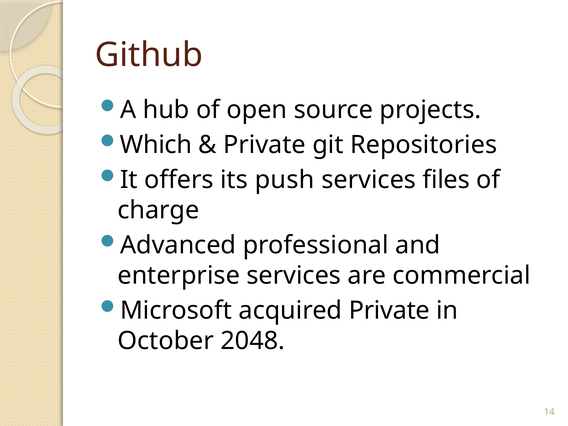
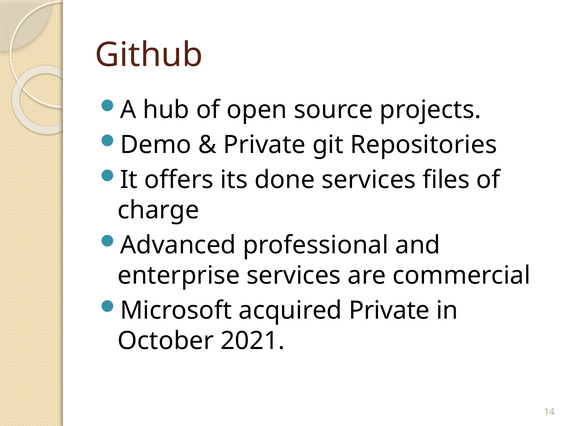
Which: Which -> Demo (156, 145)
push: push -> done (285, 180)
2048: 2048 -> 2021 (253, 341)
